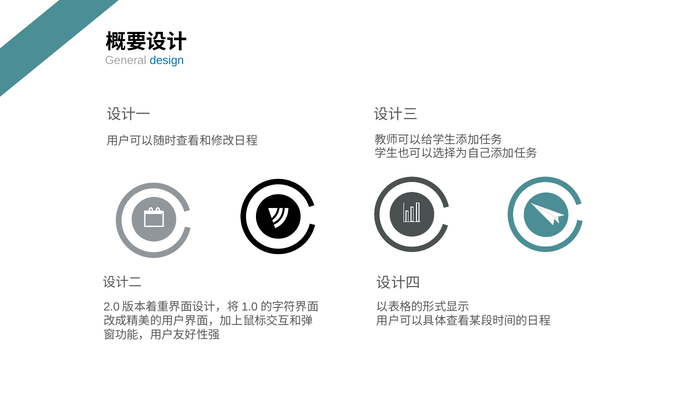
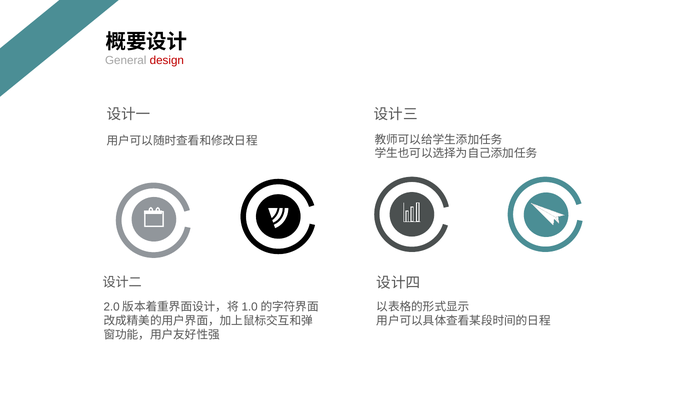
design colour: blue -> red (167, 60)
